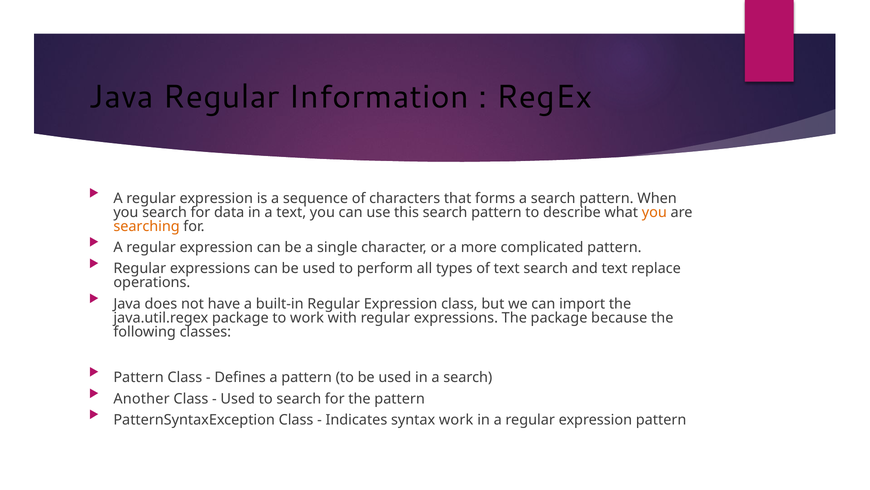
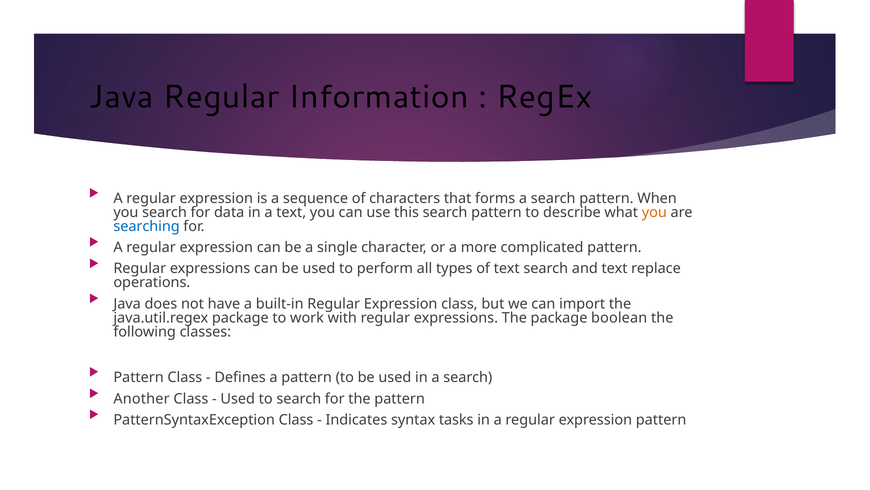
searching colour: orange -> blue (147, 226)
because: because -> boolean (619, 317)
syntax work: work -> tasks (456, 419)
